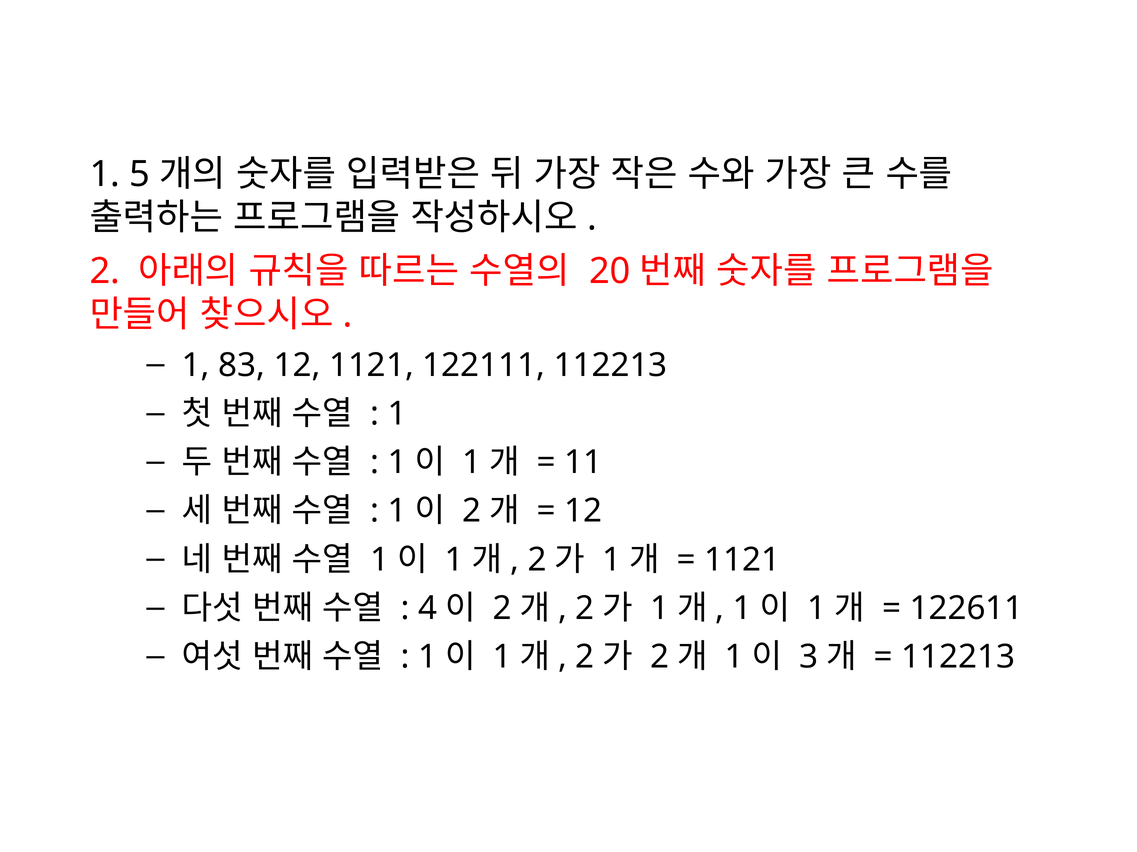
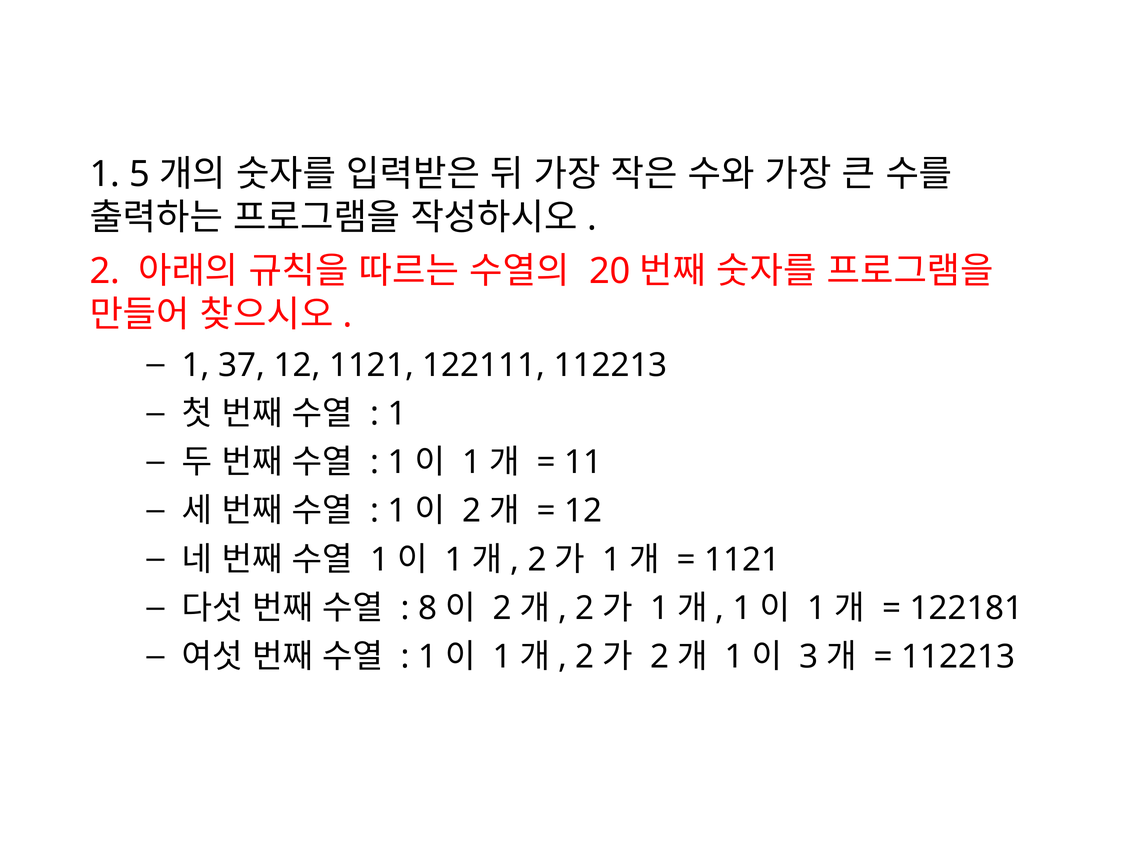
83: 83 -> 37 (242, 365)
4: 4 -> 8 (428, 609)
122611: 122611 -> 122181 (967, 609)
